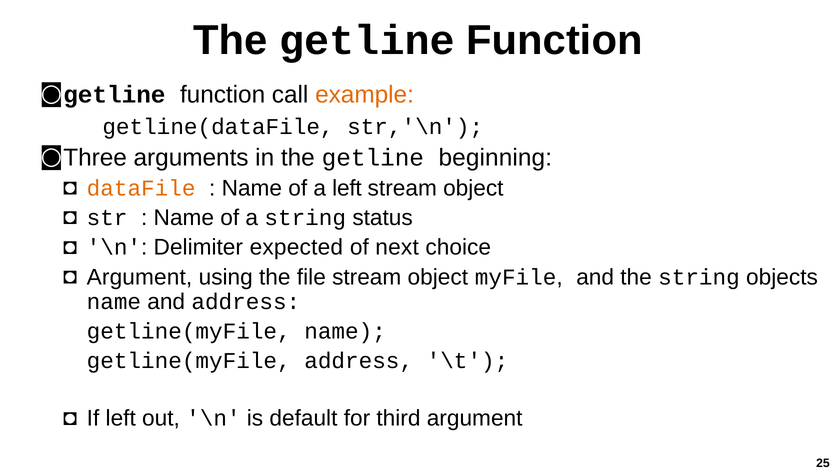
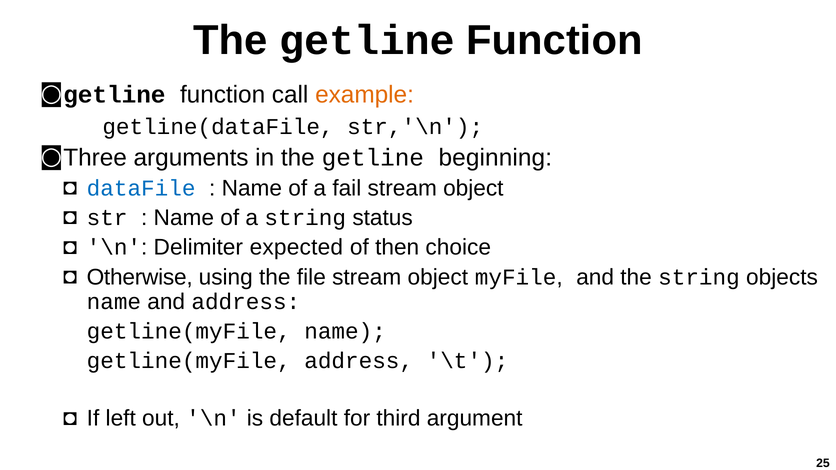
dataFile colour: orange -> blue (141, 188)
a left: left -> fail (347, 188)
next: next -> then (397, 248)
Argument: Argument -> Otherwise (140, 277)
